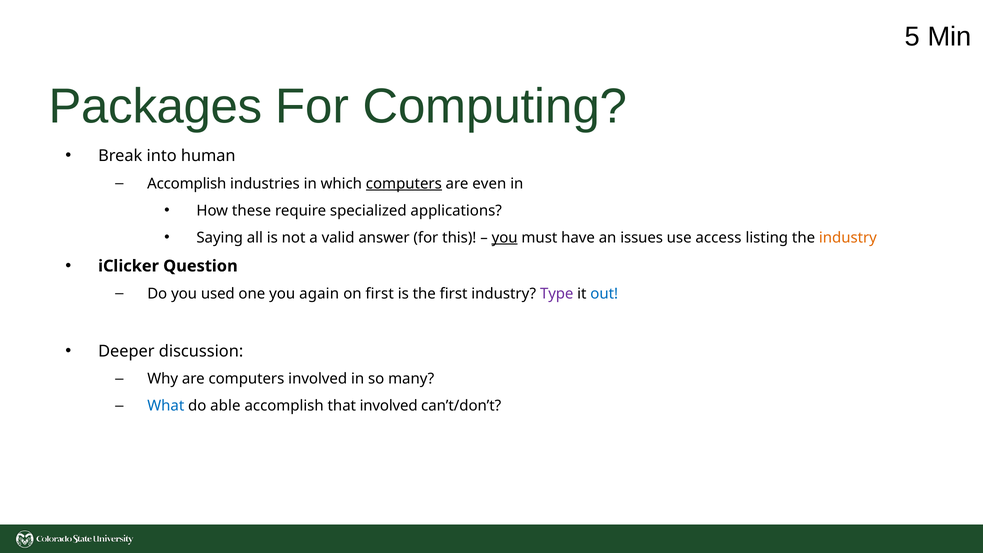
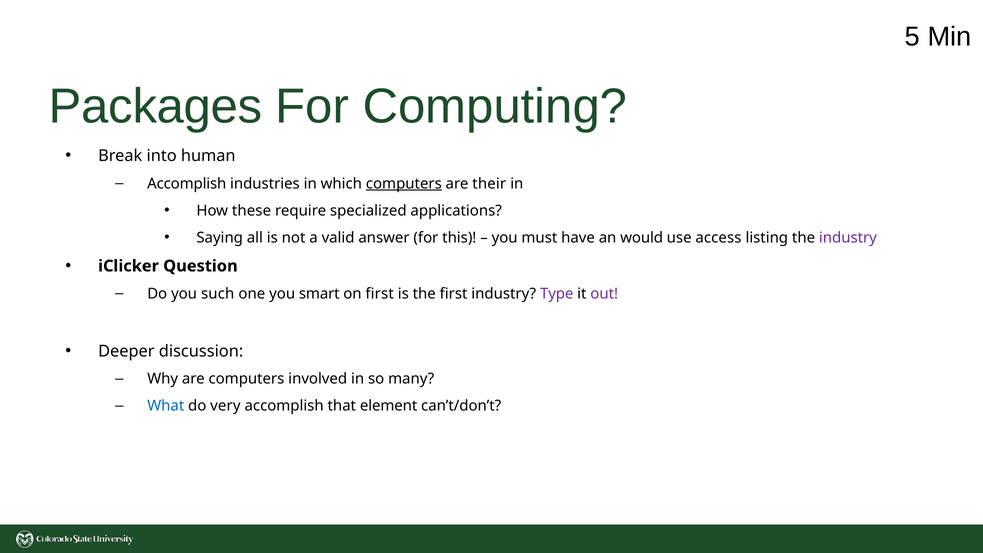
even: even -> their (489, 184)
you underline: present -> none (505, 238)
issues: issues -> would (642, 238)
industry colour: orange -> purple (848, 238)
used: used -> such (218, 294)
again: again -> smart (319, 294)
out colour: blue -> purple (604, 294)
able: able -> very (225, 406)
that involved: involved -> element (389, 406)
